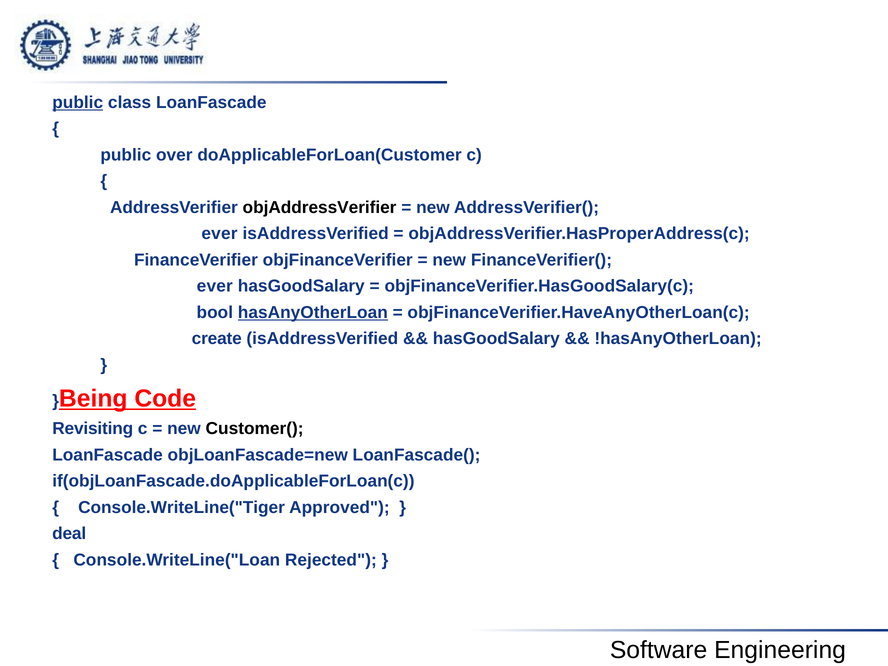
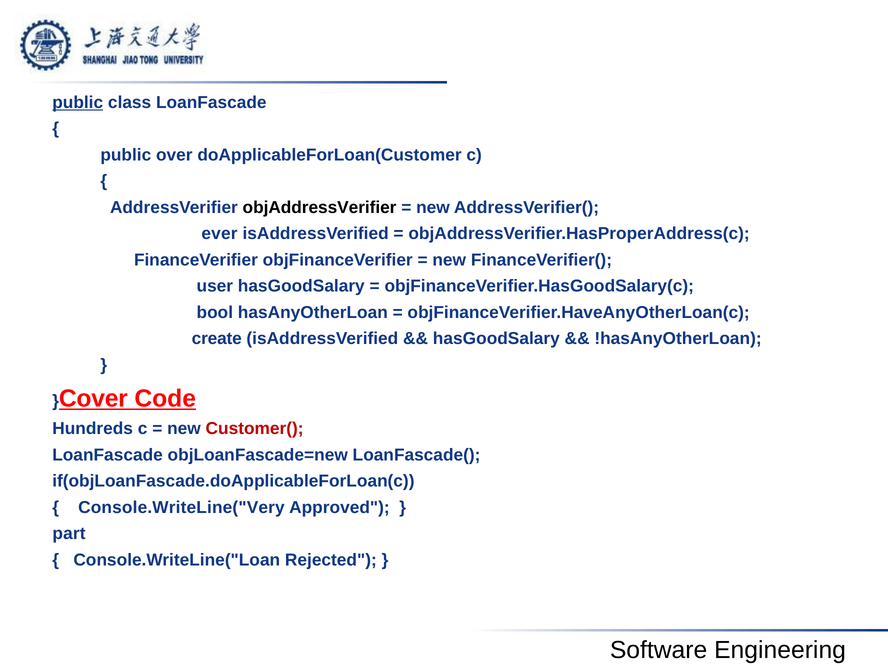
ever: ever -> user (215, 286)
hasAnyOtherLoan underline: present -> none (313, 312)
Being: Being -> Cover (93, 399)
Revisiting: Revisiting -> Hundreds (93, 429)
Customer( colour: black -> red (255, 429)
Console.WriteLine("Tiger: Console.WriteLine("Tiger -> Console.WriteLine("Very (181, 507)
deal: deal -> part (69, 534)
